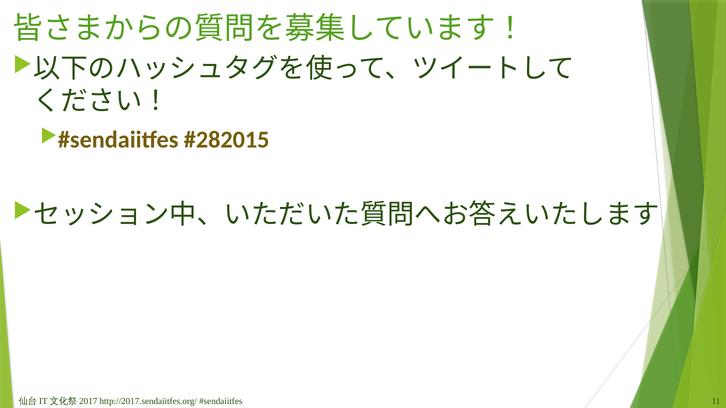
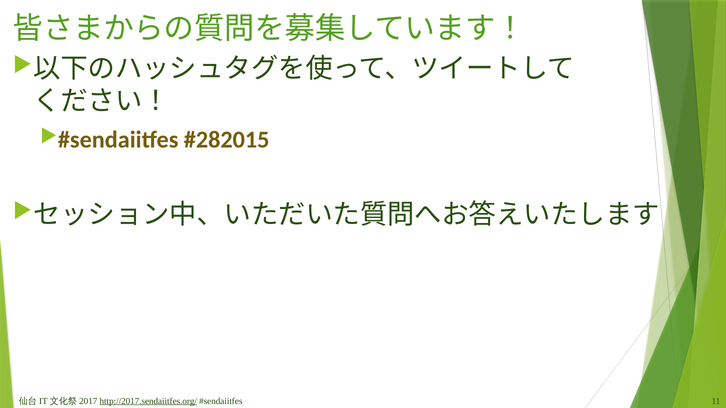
http://2017.sendaiitfes.org/ underline: none -> present (148, 401)
